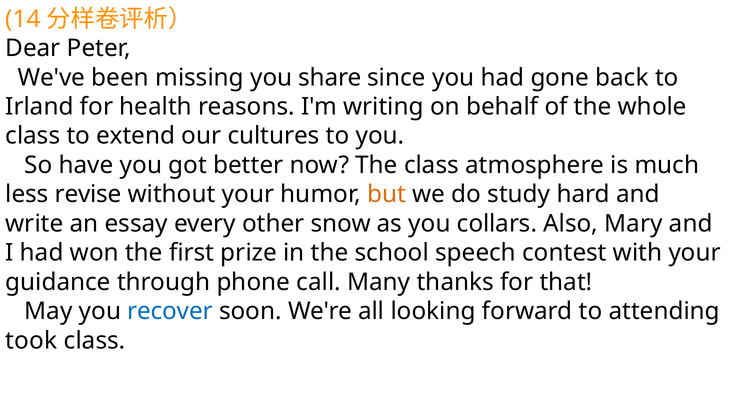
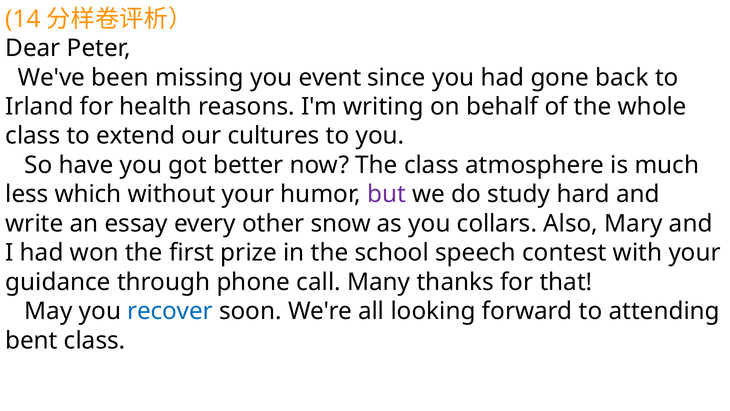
share: share -> event (330, 77)
revise: revise -> which (88, 194)
but colour: orange -> purple (386, 194)
took: took -> bent (31, 340)
